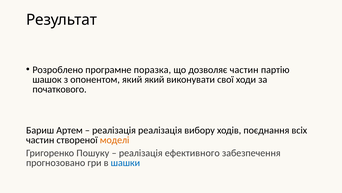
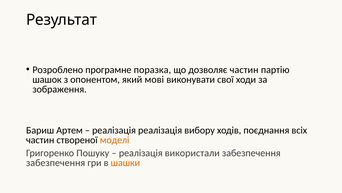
який який: який -> мові (154, 79)
початкового: початкового -> зображення (60, 89)
ефективного: ефективного -> використали (192, 152)
прогнозовано: прогнозовано -> забезпечення (56, 162)
шашки colour: blue -> orange (125, 162)
